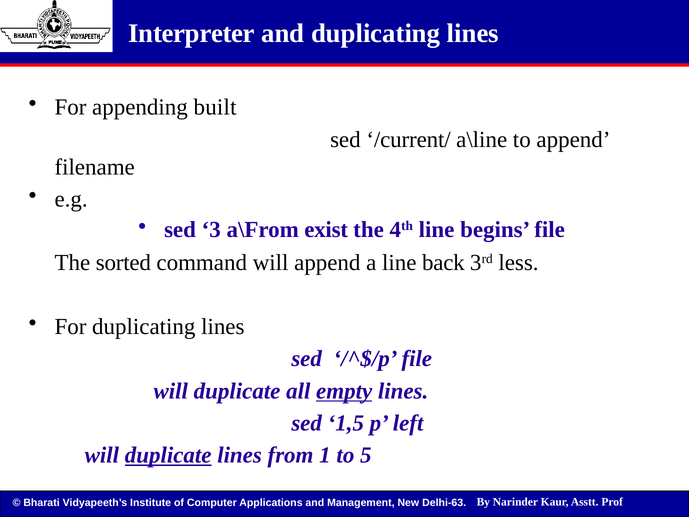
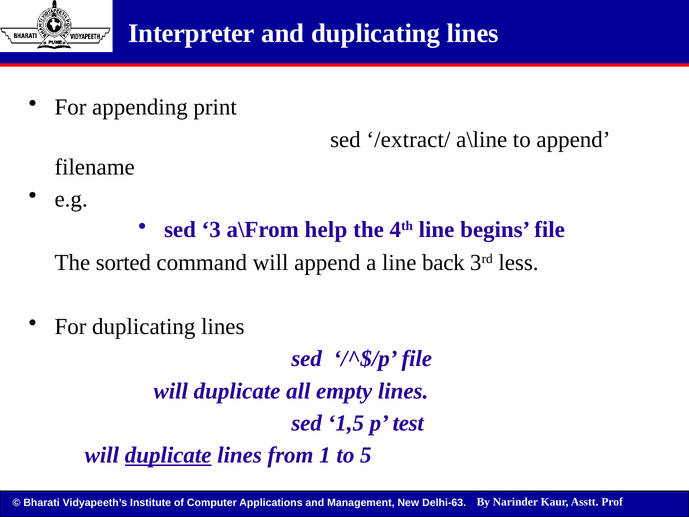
built: built -> print (215, 107)
/current/: /current/ -> /extract/ (408, 139)
exist: exist -> help (326, 229)
empty underline: present -> none (344, 391)
left: left -> test (408, 423)
